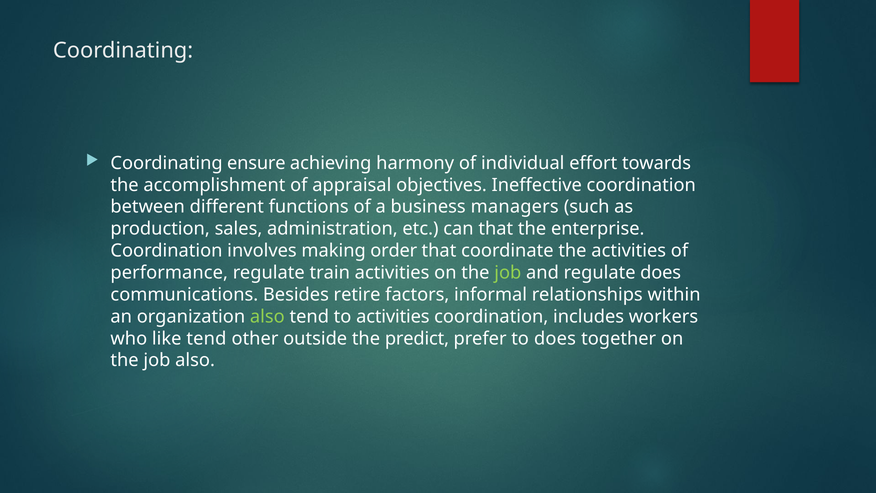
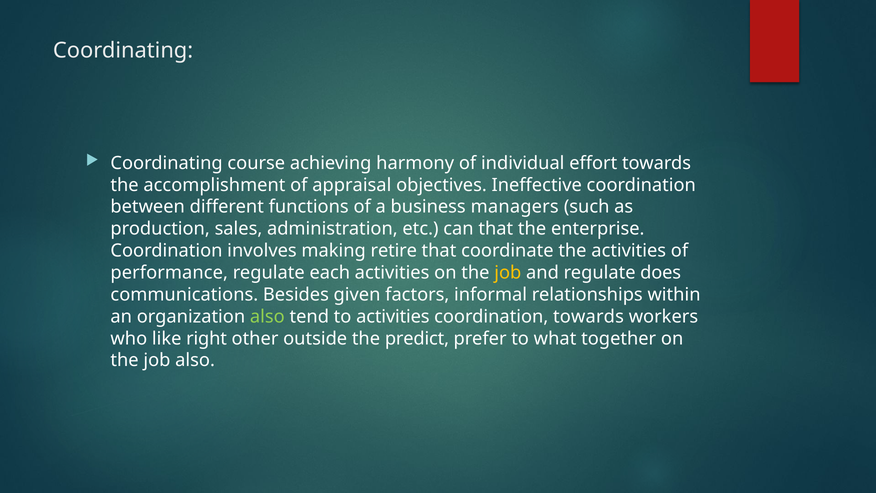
ensure: ensure -> course (256, 163)
order: order -> retire (394, 251)
train: train -> each (330, 273)
job colour: light green -> yellow (508, 273)
retire: retire -> given (357, 294)
coordination includes: includes -> towards (588, 316)
like tend: tend -> right (207, 338)
to does: does -> what (555, 338)
